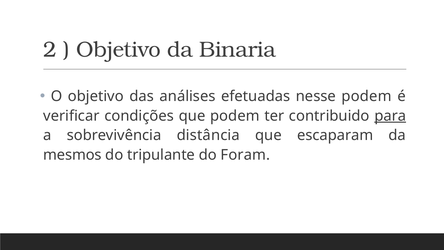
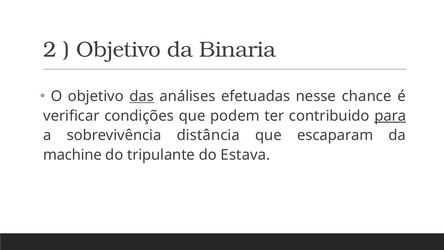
das underline: none -> present (142, 96)
nesse podem: podem -> chance (367, 96)
mesmos: mesmos -> machine (72, 155)
Foram: Foram -> Estava (245, 155)
